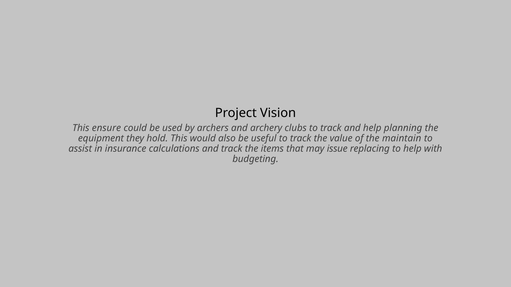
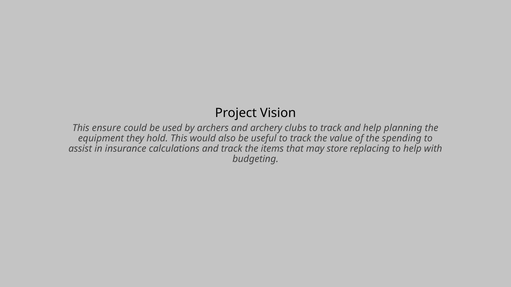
maintain: maintain -> spending (402, 138)
issue: issue -> store (337, 149)
